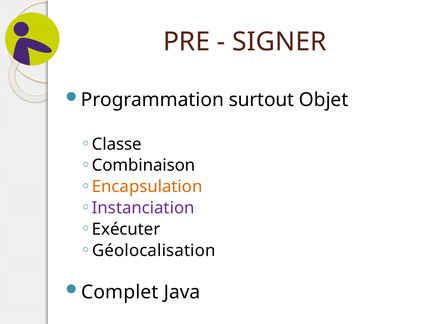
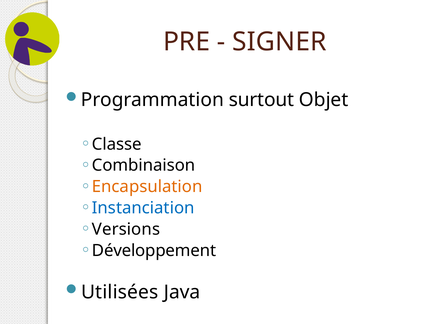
Instanciation colour: purple -> blue (143, 208)
Exécuter: Exécuter -> Versions (126, 229)
Géolocalisation: Géolocalisation -> Développement (154, 251)
Complet: Complet -> Utilisées (120, 292)
